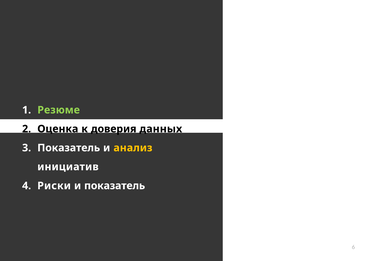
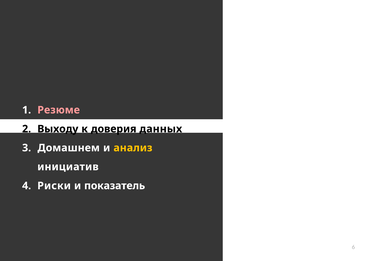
Резюме colour: light green -> pink (59, 110)
Оценка: Оценка -> Выходу (58, 129)
Показатель: Показатель -> Домашнем (69, 148)
